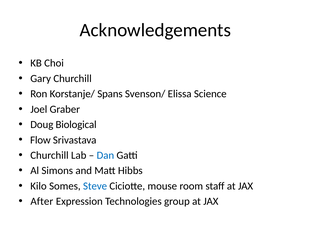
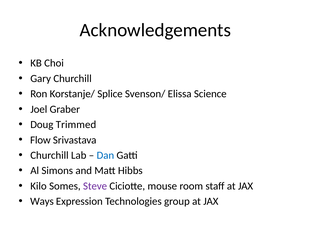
Spans: Spans -> Splice (110, 94)
Biological: Biological -> Trimmed (76, 125)
Steve colour: blue -> purple (95, 186)
After: After -> Ways (42, 202)
